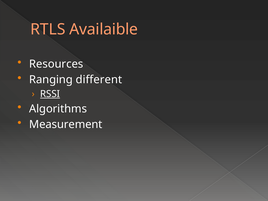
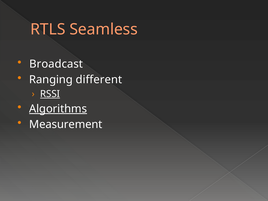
Availaible: Availaible -> Seamless (104, 29)
Resources: Resources -> Broadcast (56, 64)
Algorithms underline: none -> present (58, 109)
